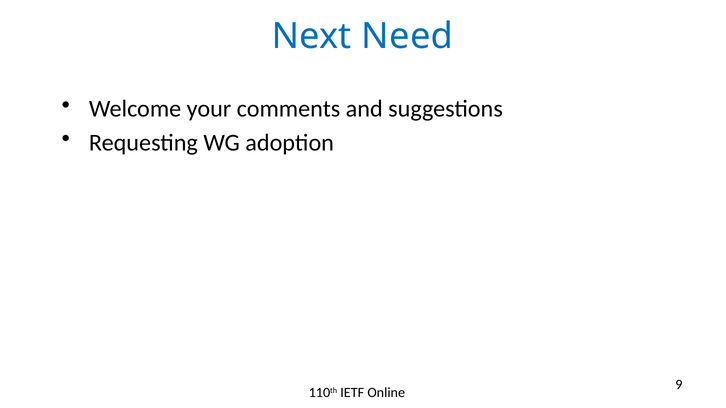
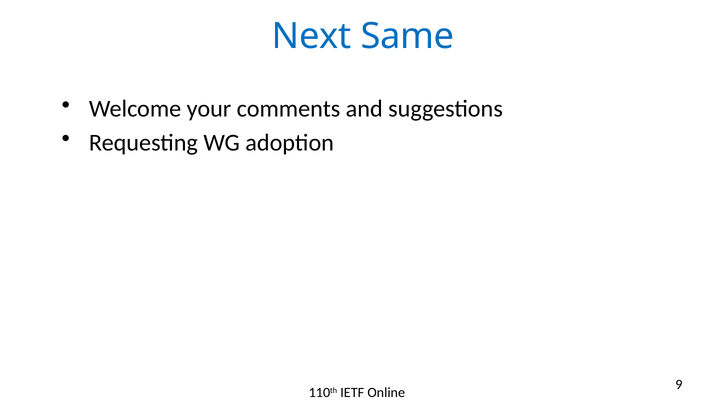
Need: Need -> Same (408, 37)
